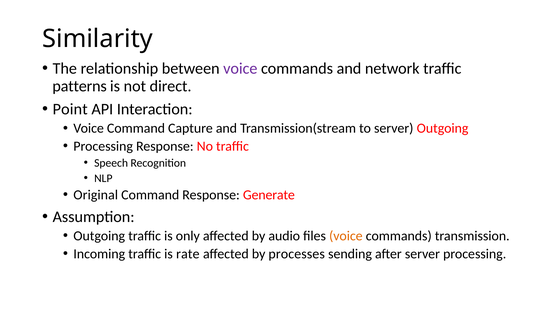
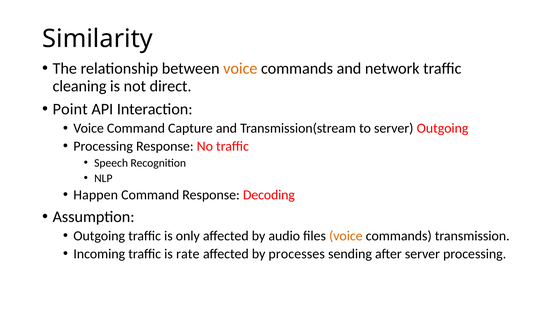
voice colour: purple -> orange (240, 69)
patterns: patterns -> cleaning (80, 86)
Original: Original -> Happen (96, 195)
Generate: Generate -> Decoding (269, 195)
